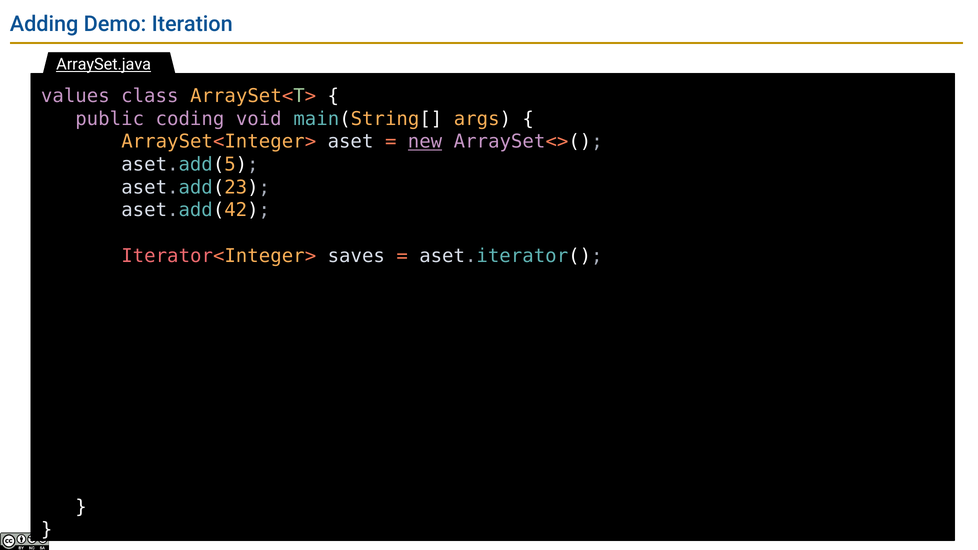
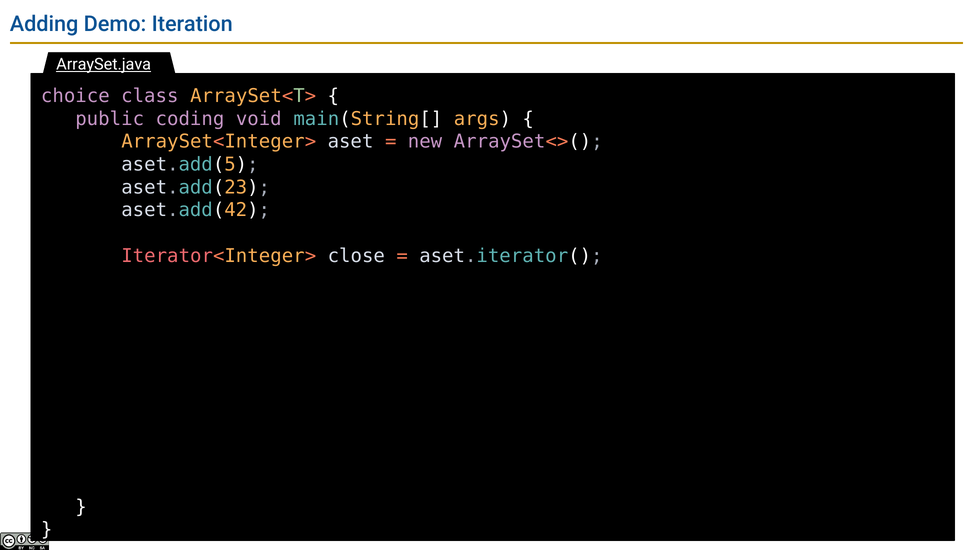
values: values -> choice (75, 96)
new underline: present -> none (425, 142)
saves: saves -> close (356, 256)
